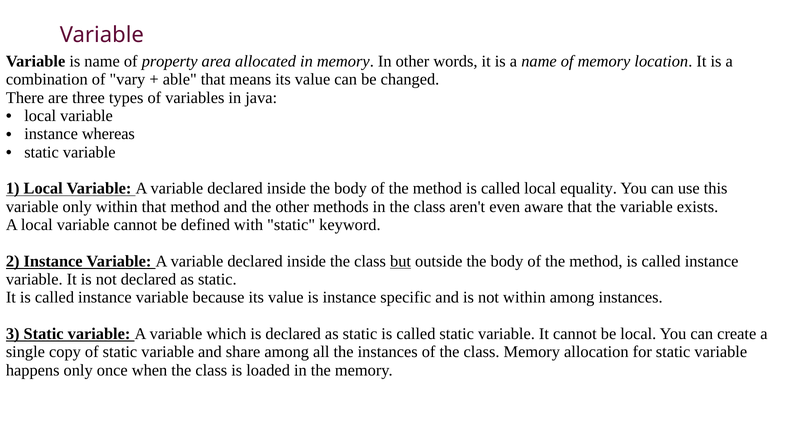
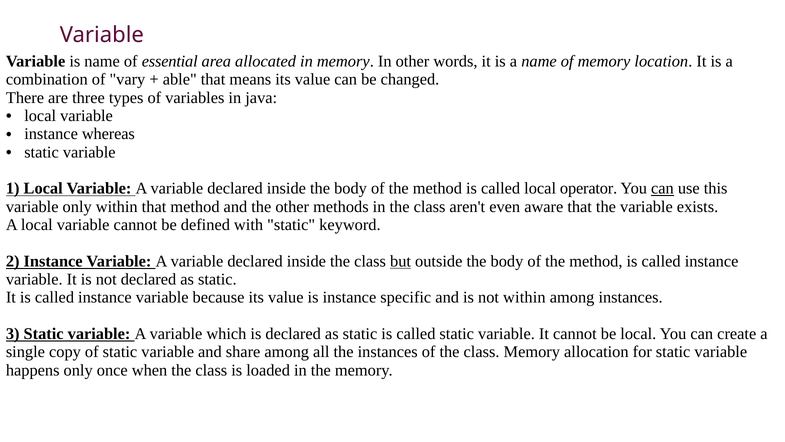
property: property -> essential (170, 61)
equality: equality -> operator (589, 188)
can underline: none -> present (662, 188)
